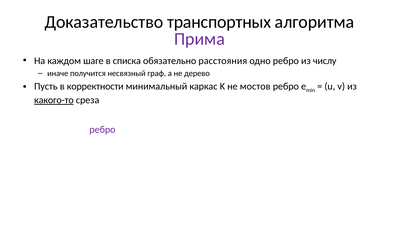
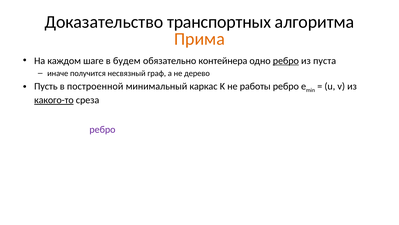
Прима colour: purple -> orange (200, 39)
в списка: списка -> будем (127, 61)
расстояния: расстояния -> контейнера (223, 61)
ребро underline: none -> present (286, 61)
числу: числу -> пуста (325, 61)
корректности: корректности -> построенной (95, 86)
мостов: мостов -> работы (255, 86)
